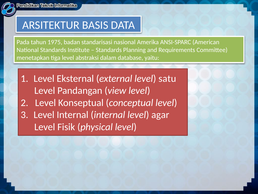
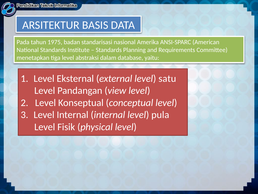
agar: agar -> pula (160, 115)
